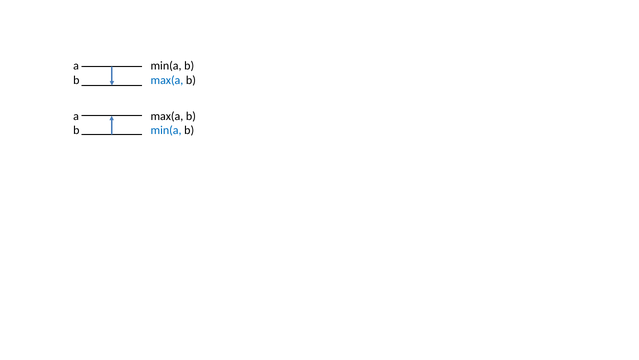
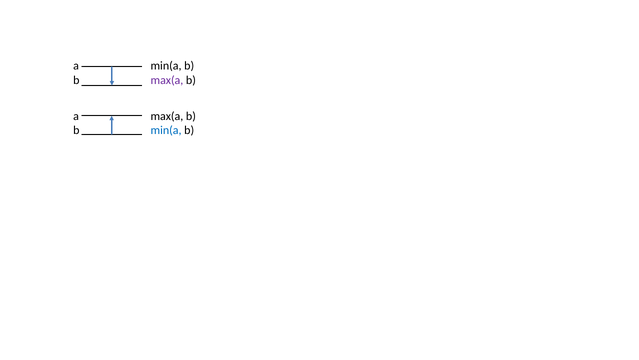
max(a colour: blue -> purple (167, 80)
